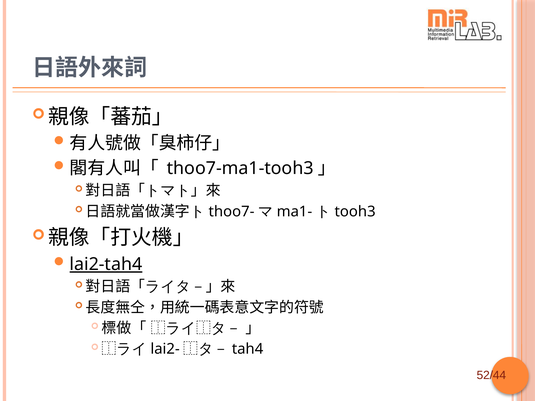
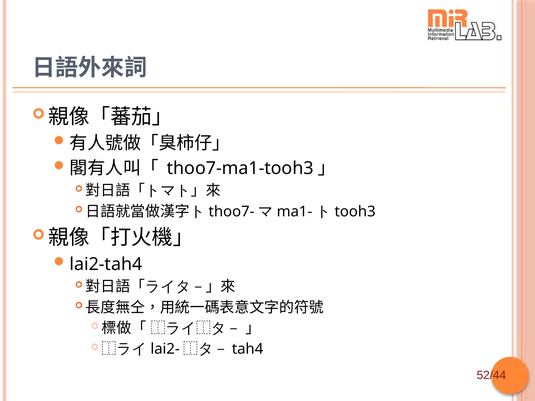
lai2-tah4 underline: present -> none (106, 264)
